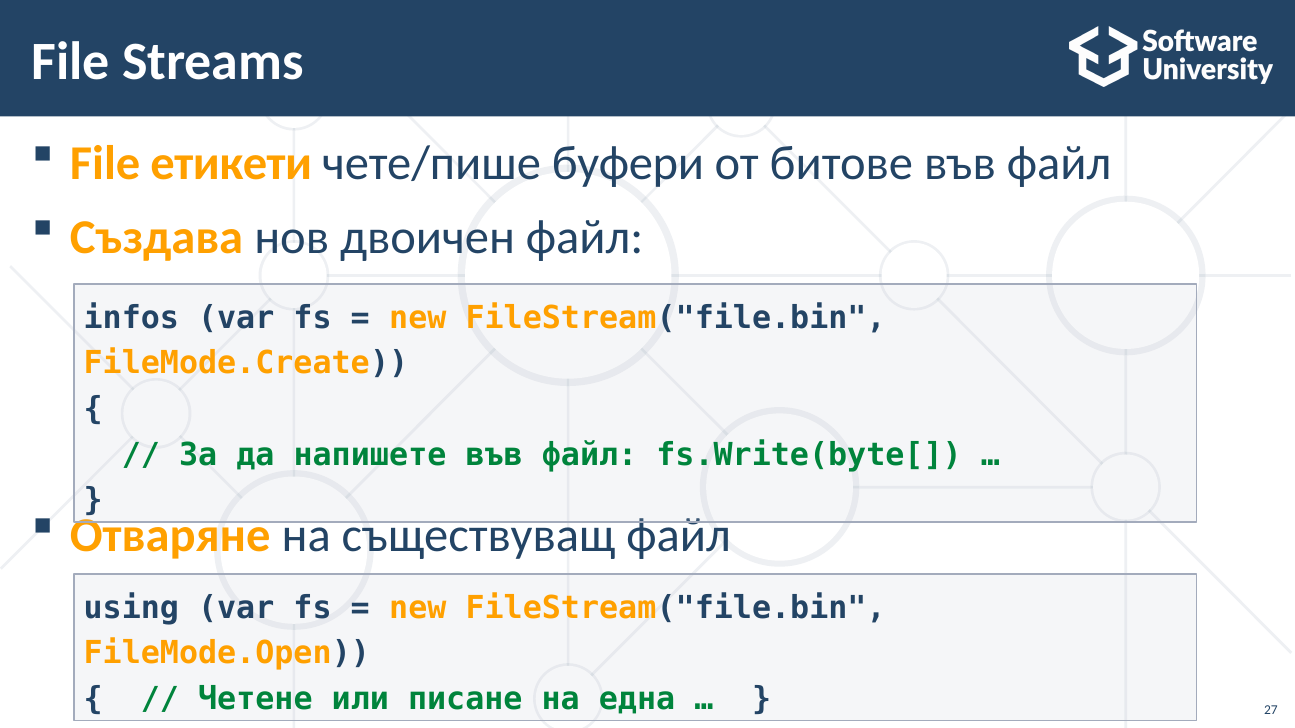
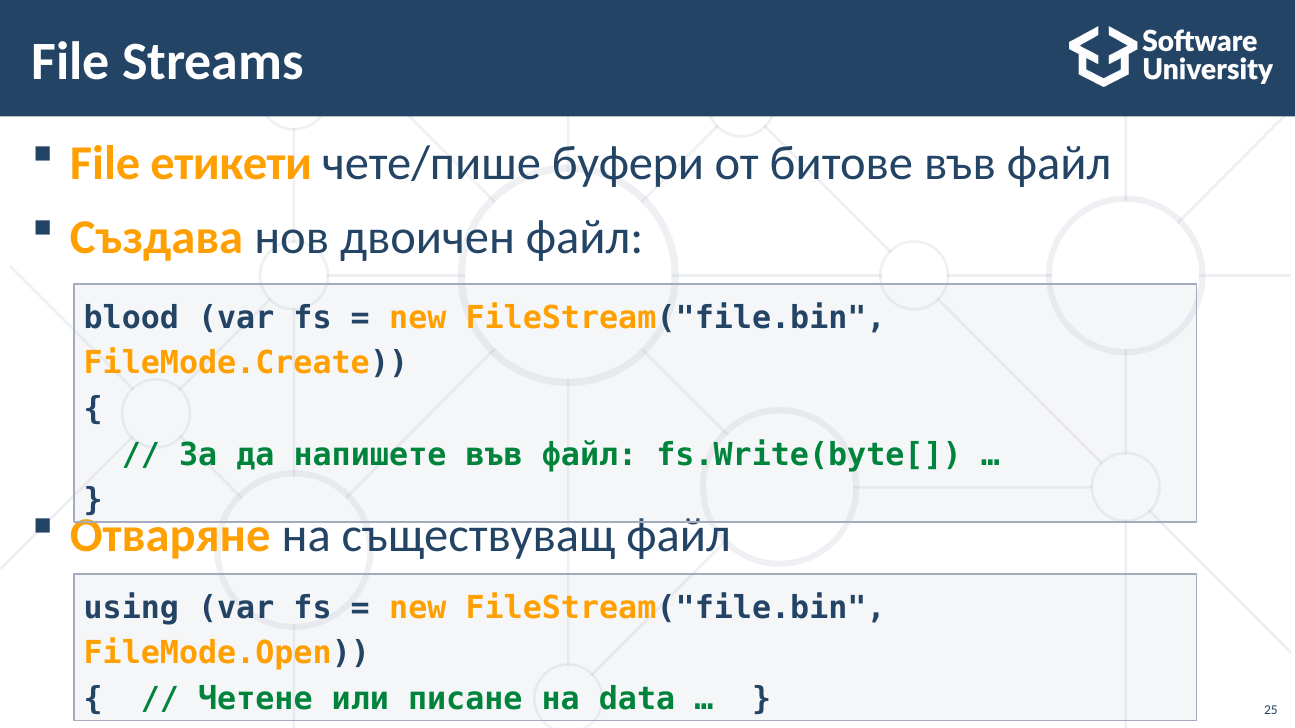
infos: infos -> blood (131, 318)
една: една -> data (637, 699)
27: 27 -> 25 (1271, 710)
